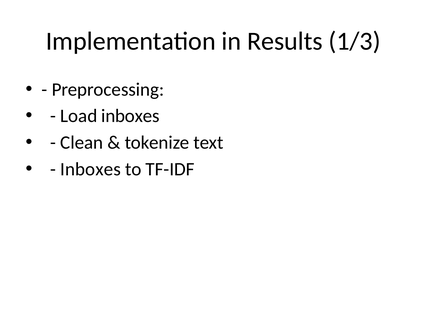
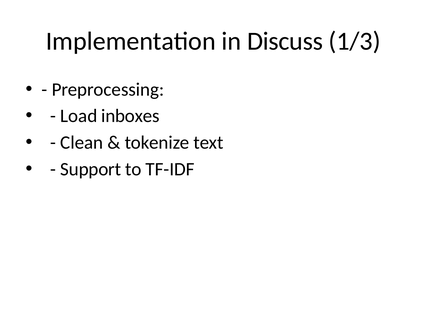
Results: Results -> Discuss (285, 41)
Inboxes: Inboxes -> Support (91, 169)
